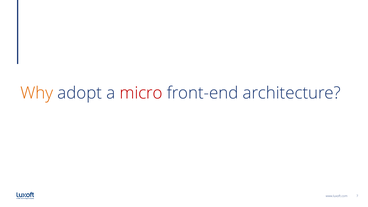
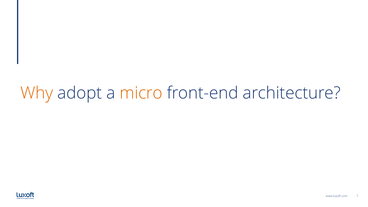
micro colour: red -> orange (141, 93)
